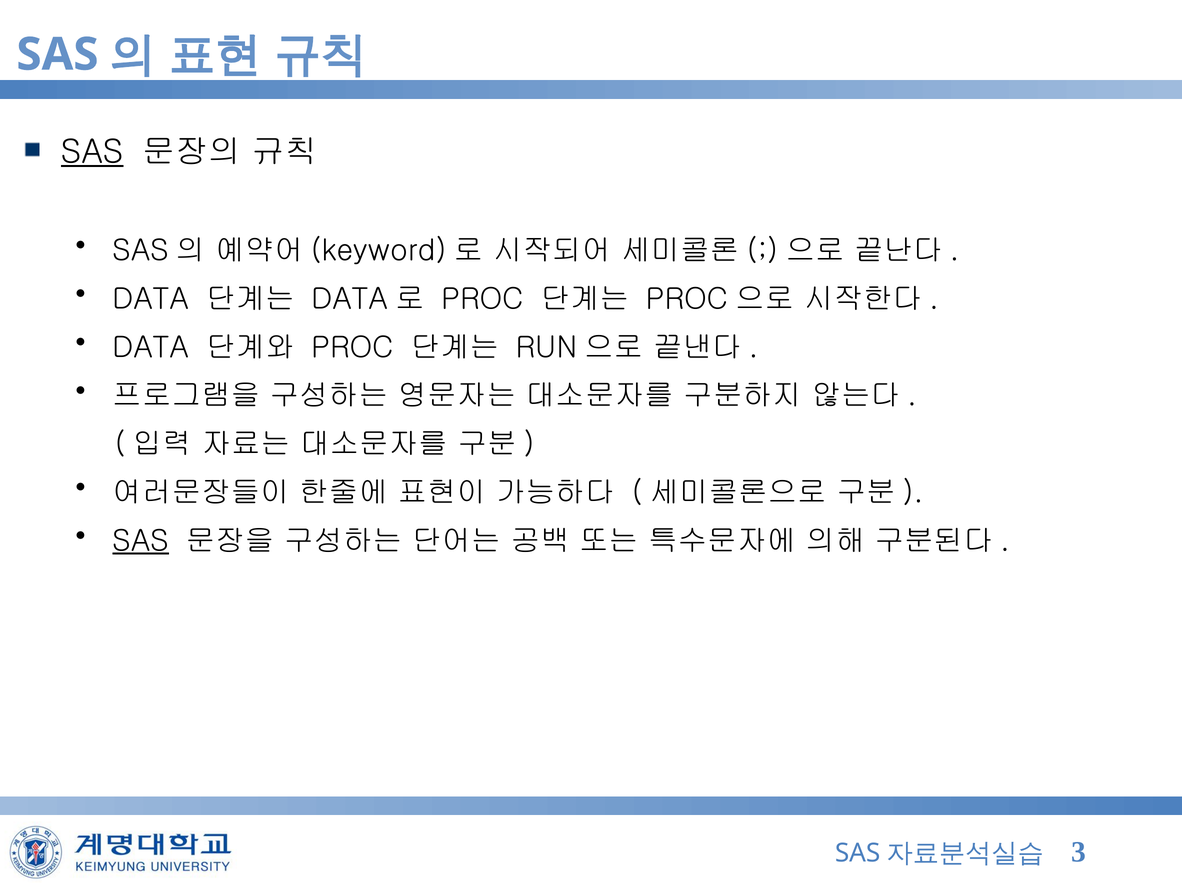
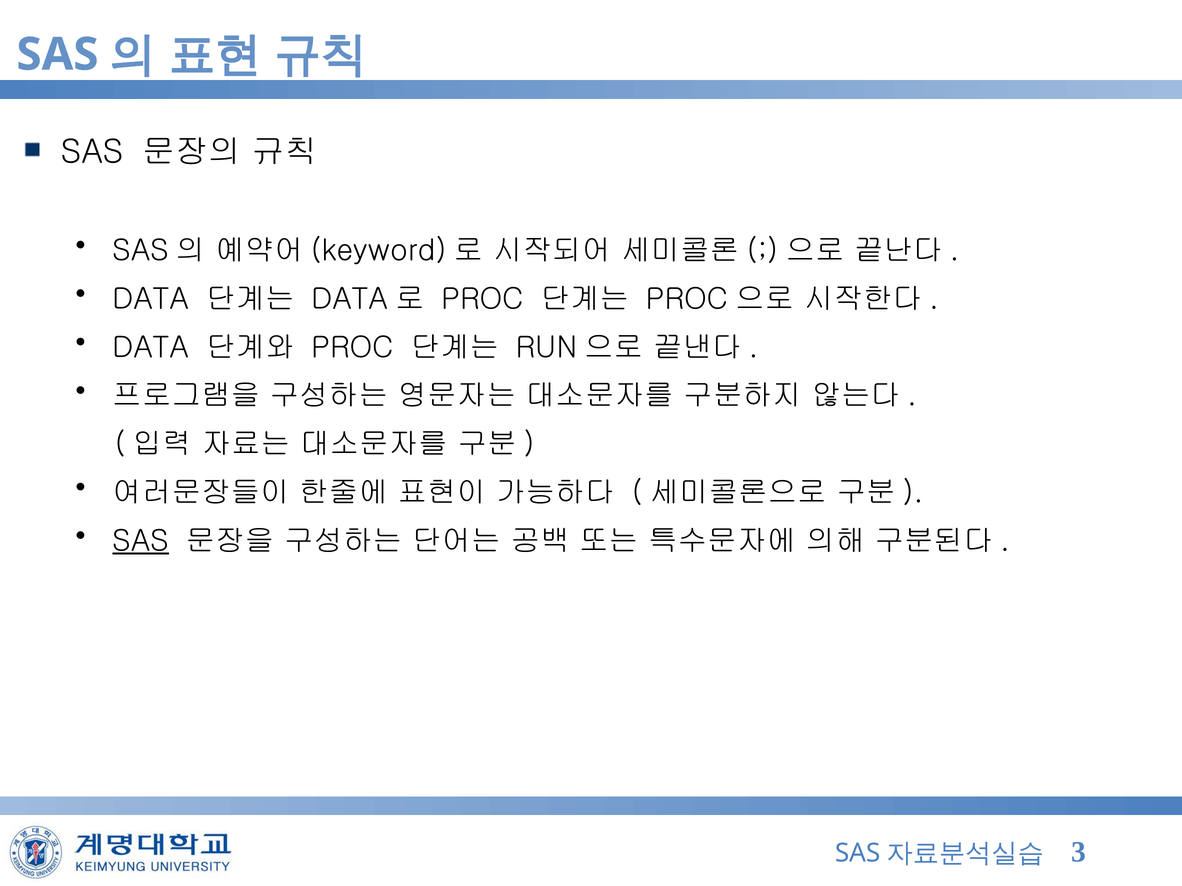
SAS underline: present -> none (92, 152)
